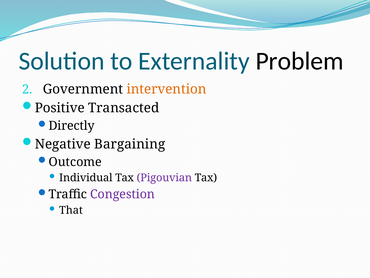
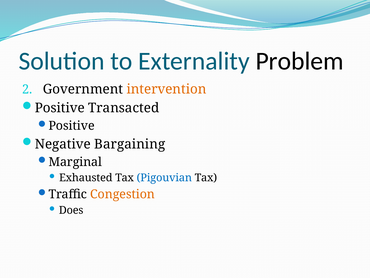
Directly: Directly -> Positive (72, 126)
Outcome: Outcome -> Marginal (75, 162)
Individual: Individual -> Exhausted (86, 178)
Pigouvian colour: purple -> blue (164, 178)
Congestion colour: purple -> orange (123, 194)
That: That -> Does (71, 210)
